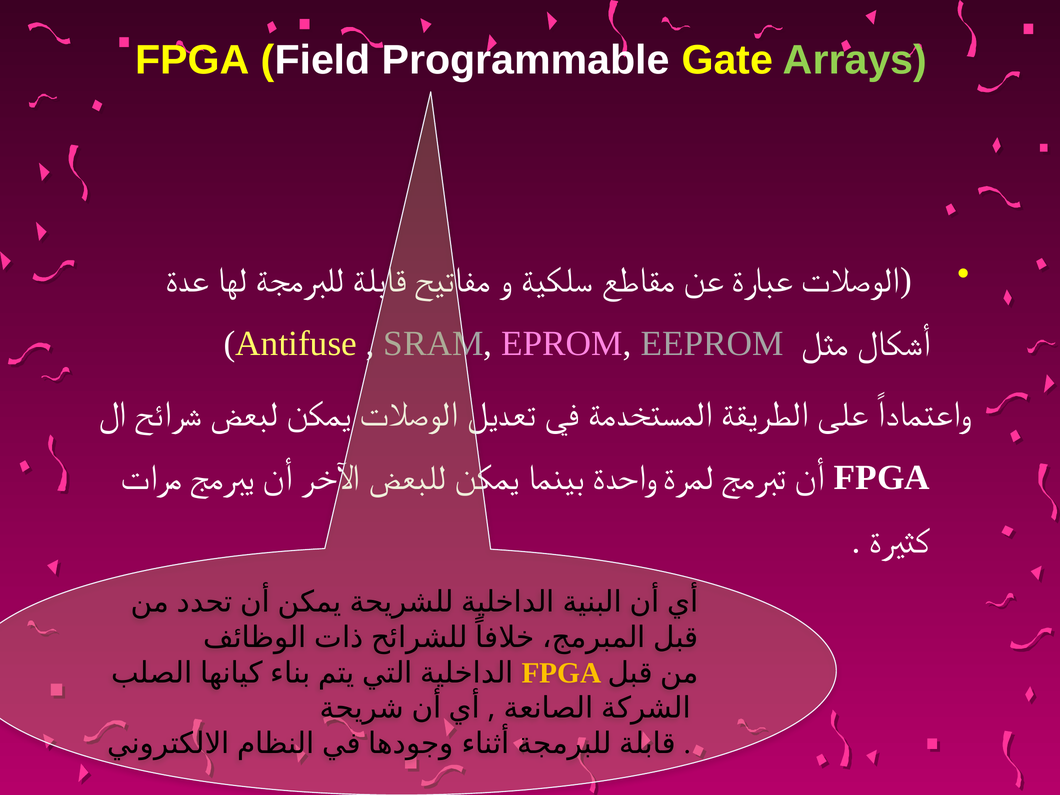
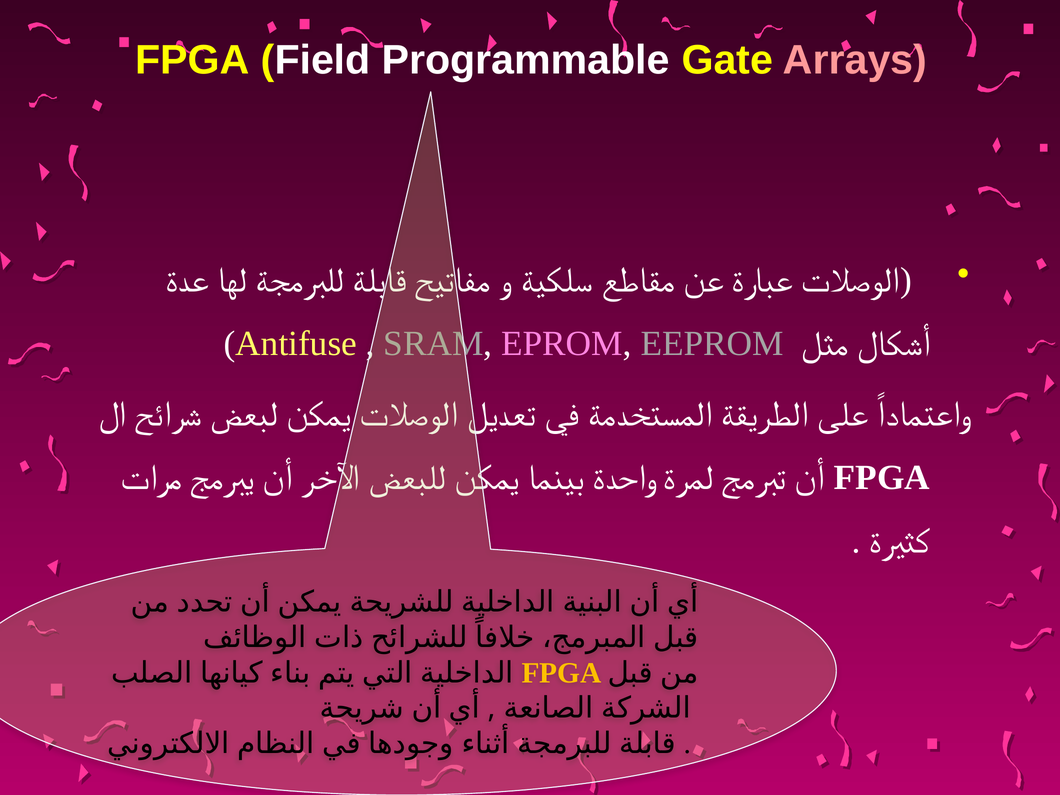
Arrays colour: light green -> pink (855, 60)
